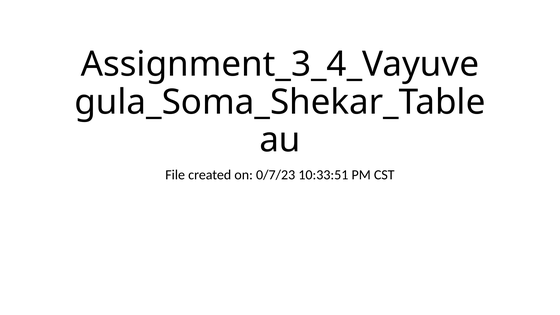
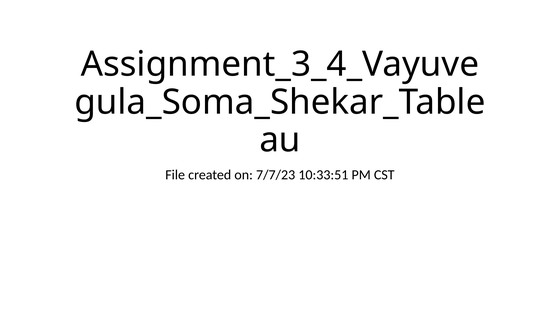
0/7/23: 0/7/23 -> 7/7/23 (276, 175)
